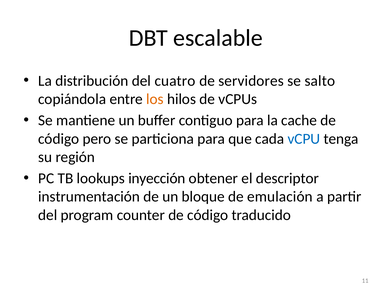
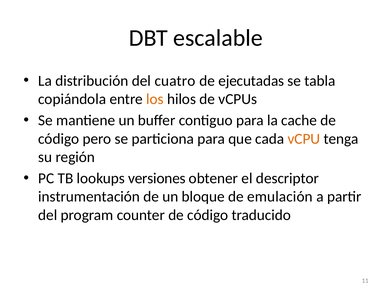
servidores: servidores -> ejecutadas (251, 81)
salto: salto -> tabla (320, 81)
vCPU colour: blue -> orange (304, 139)
inyección: inyección -> versiones (157, 178)
